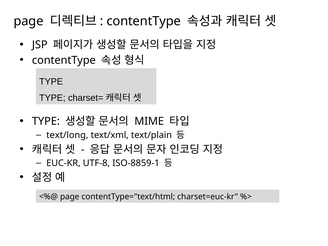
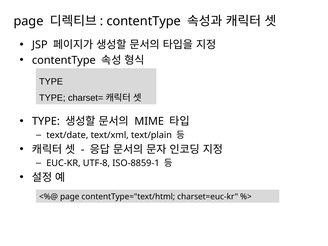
text/long: text/long -> text/date (67, 135)
